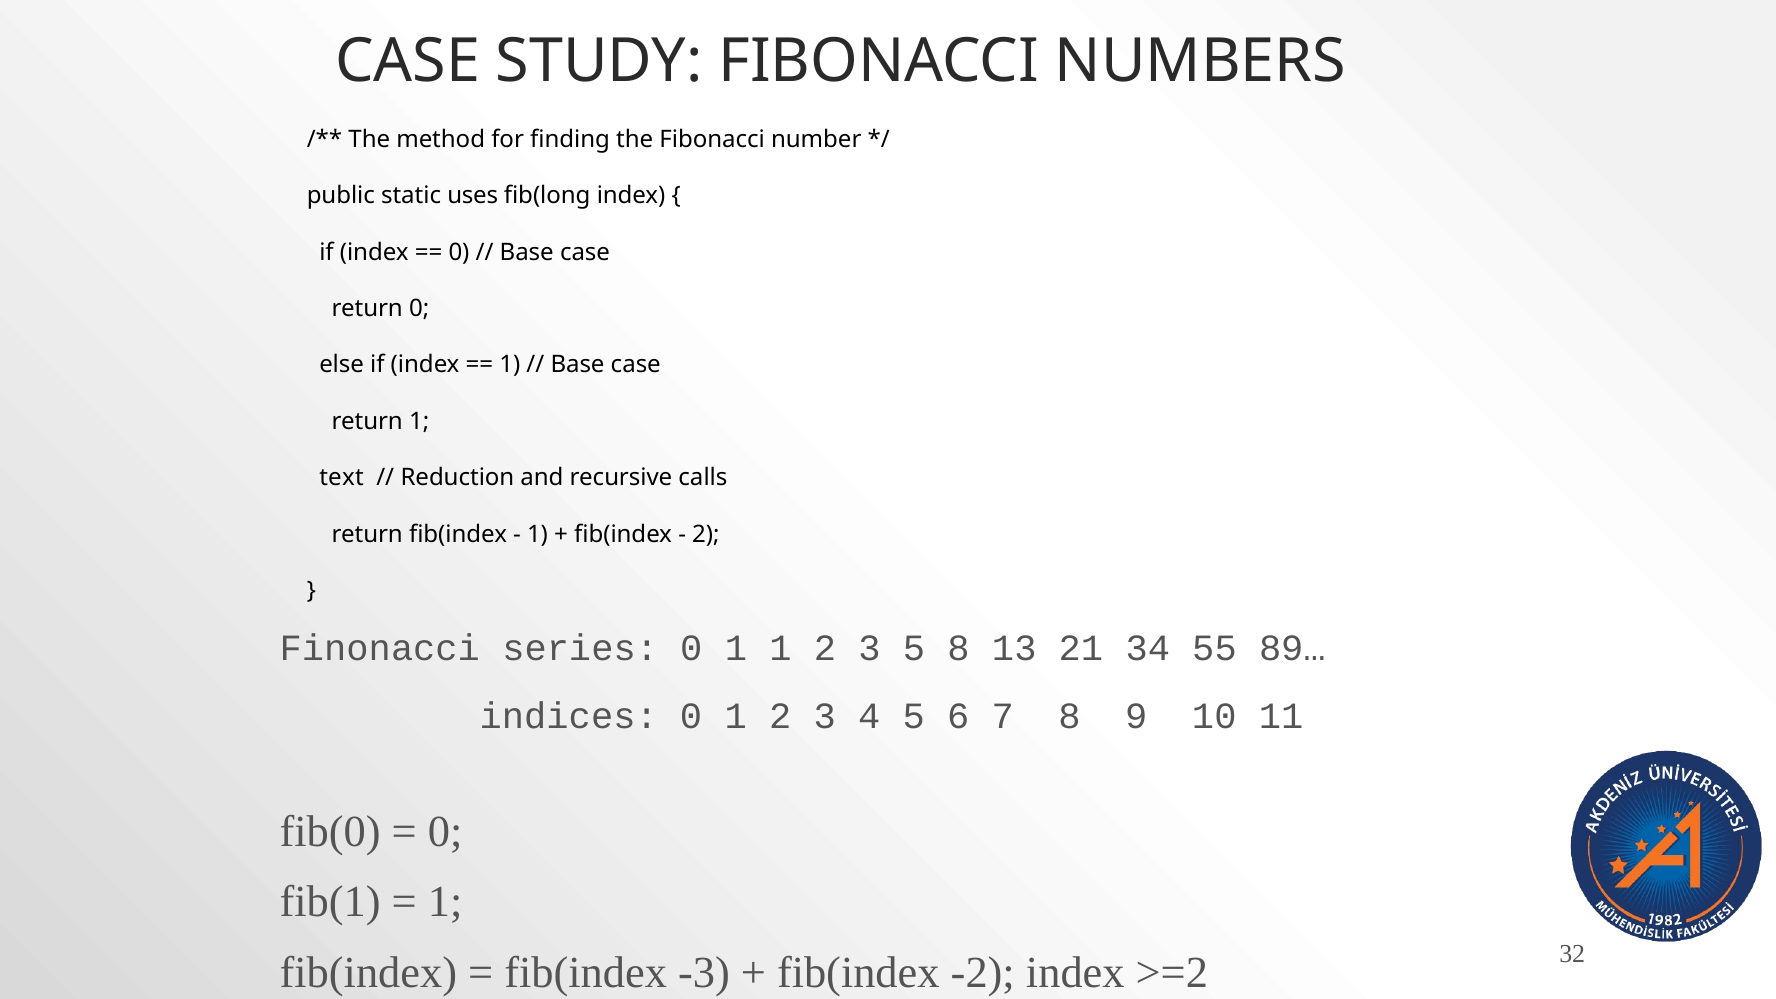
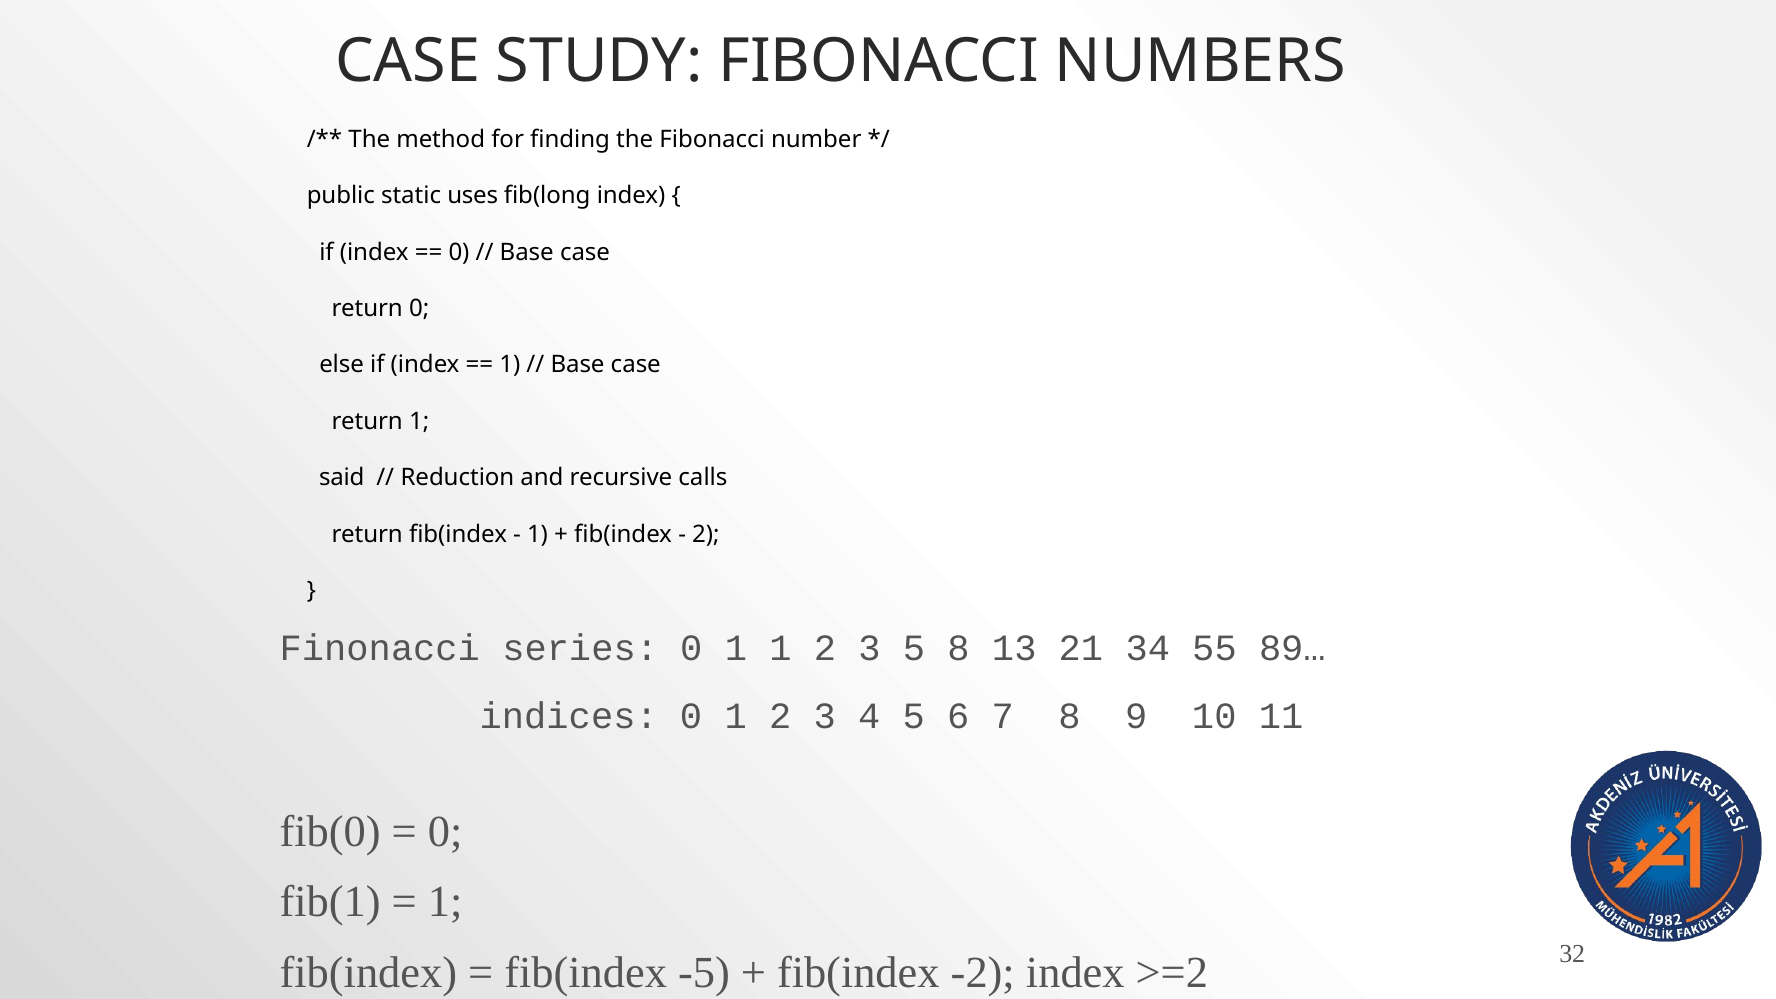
text: text -> said (342, 478)
-3: -3 -> -5 (704, 973)
